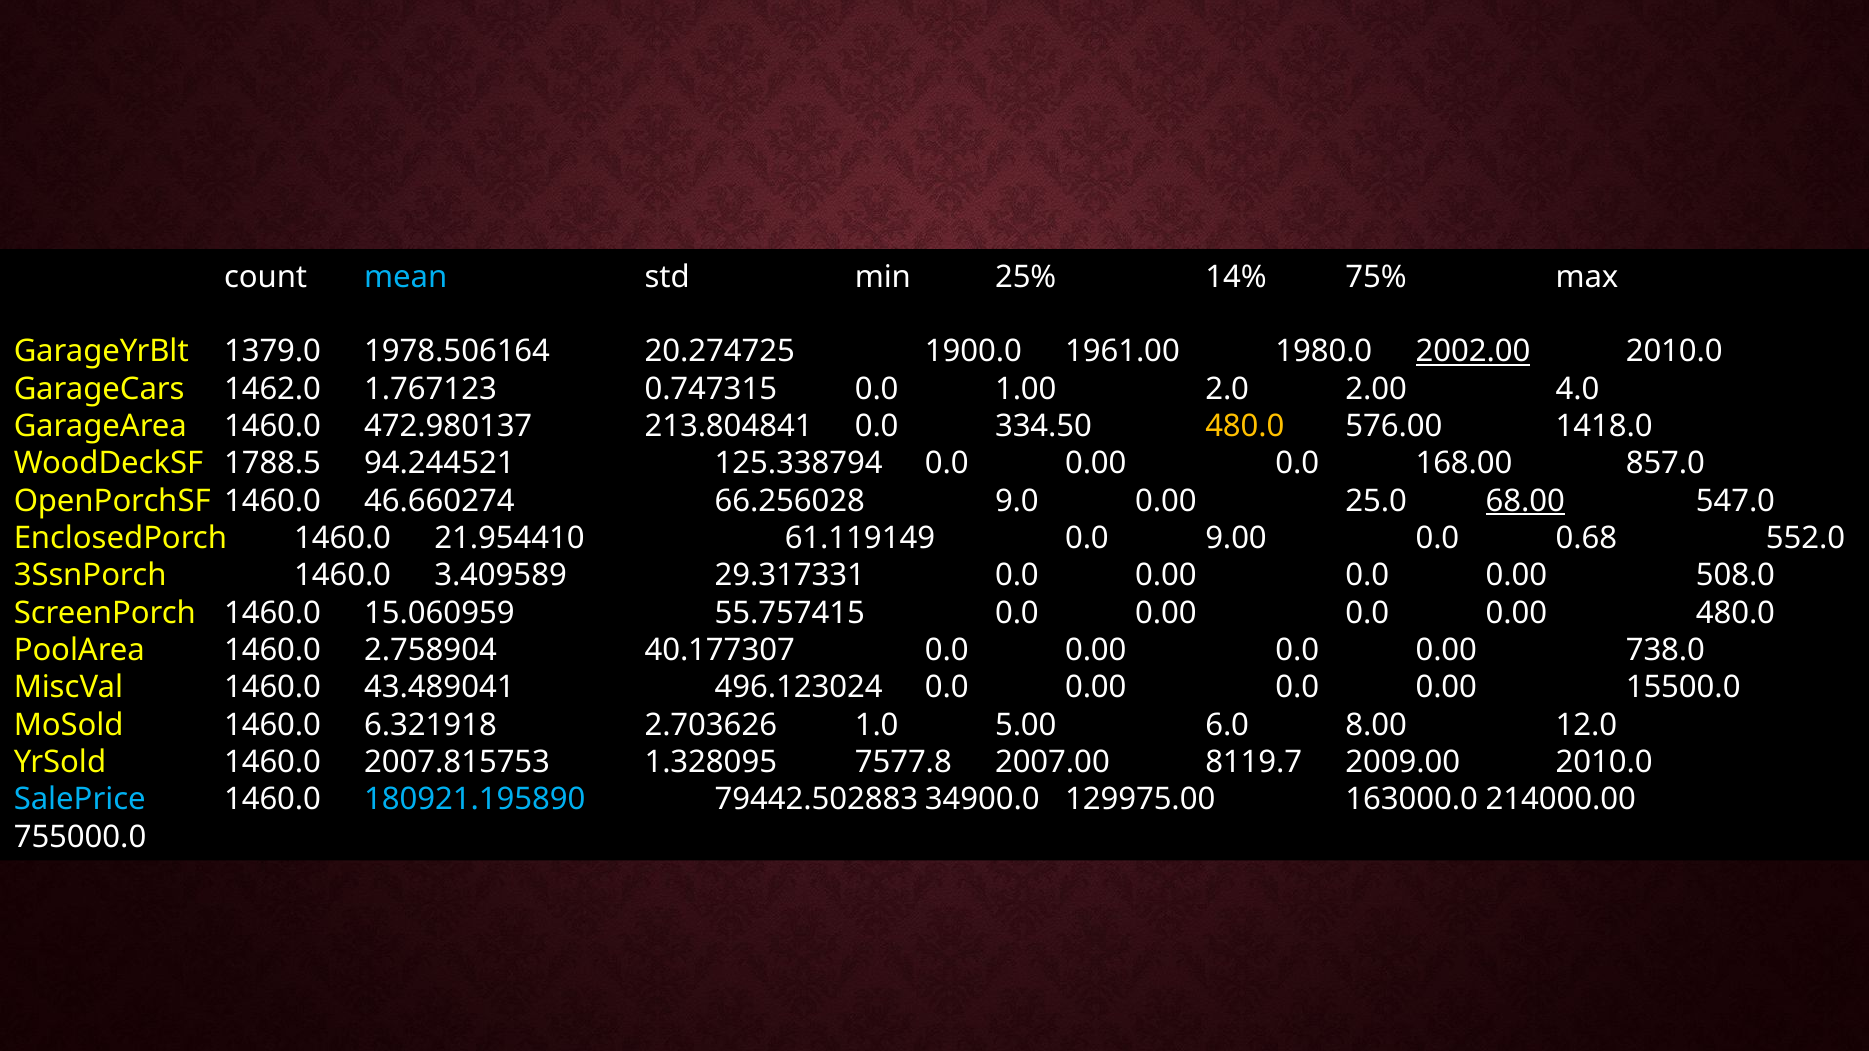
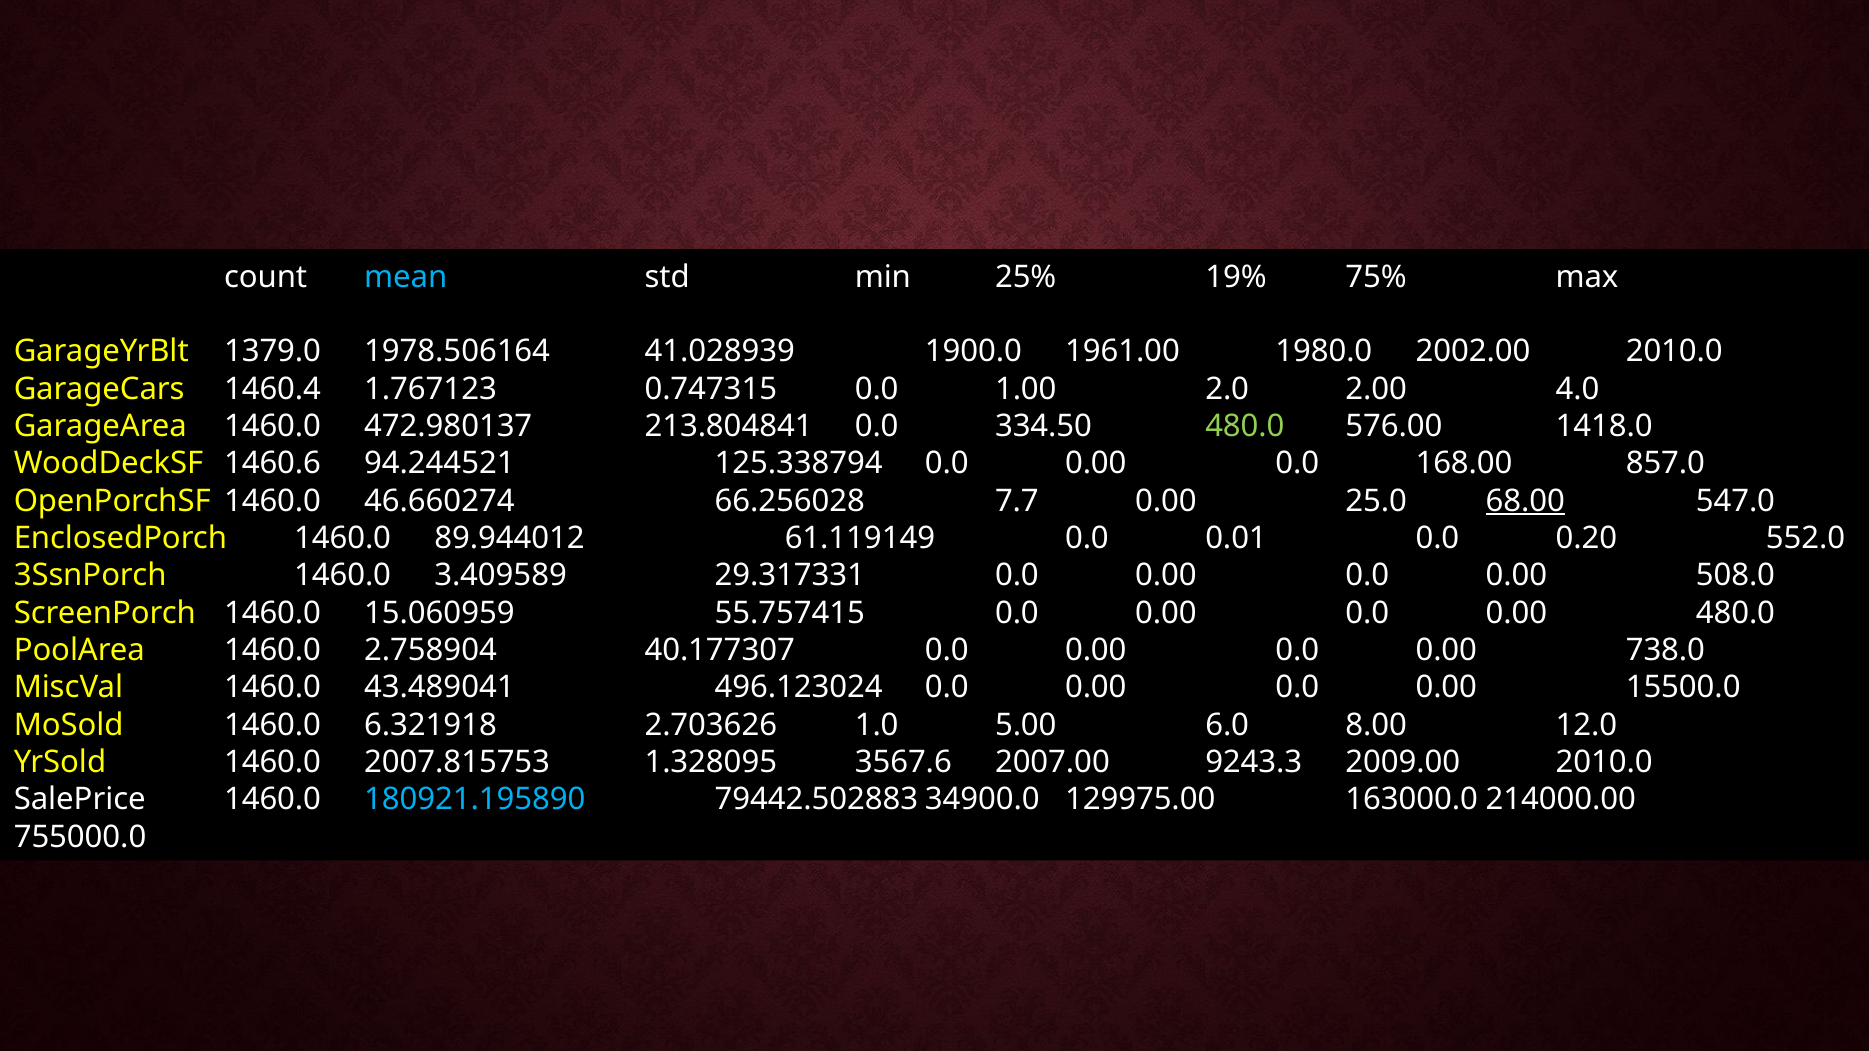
14%: 14% -> 19% (1236, 277)
20.274725: 20.274725 -> 41.028939 (720, 352)
2002.00 underline: present -> none (1473, 352)
1462.0: 1462.0 -> 1460.4 (273, 389)
480.0 colour: yellow -> light green (1245, 426)
1788.5: 1788.5 -> 1460.6 (273, 464)
9.0: 9.0 -> 7.7 (1017, 501)
21.954410: 21.954410 -> 89.944012 (510, 538)
9.00: 9.00 -> 0.01 (1236, 538)
0.68: 0.68 -> 0.20 (1586, 538)
7577.8: 7577.8 -> 3567.6 (903, 763)
8119.7: 8119.7 -> 9243.3 (1254, 763)
SalePrice colour: light blue -> white (80, 800)
